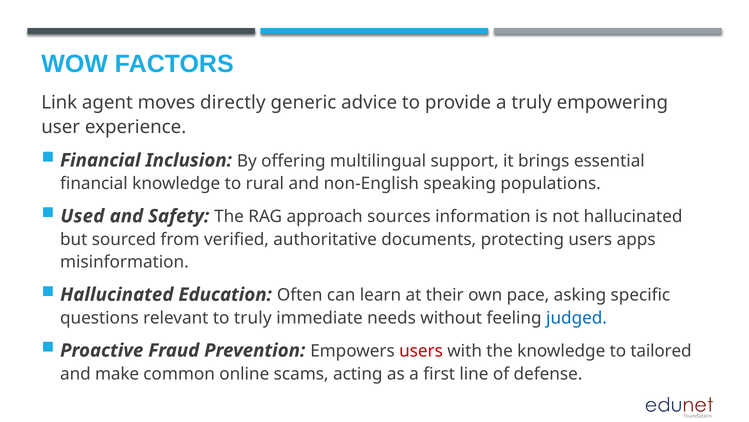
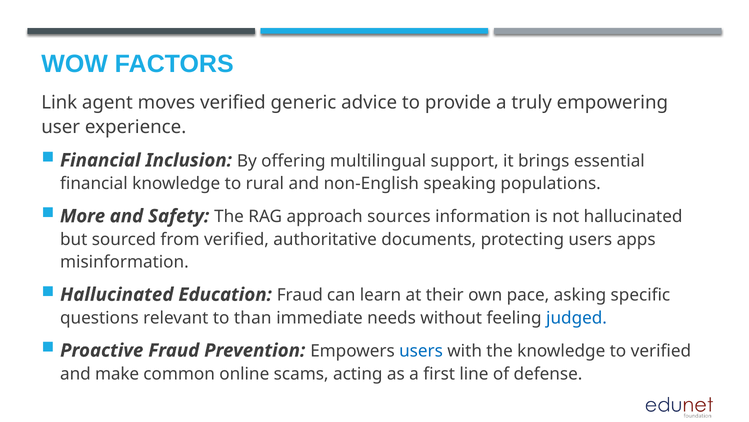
moves directly: directly -> verified (233, 102)
Used: Used -> More (83, 216)
Education Often: Often -> Fraud (300, 295)
to truly: truly -> than (253, 318)
users colour: red -> blue (421, 350)
to tailored: tailored -> verified (661, 350)
